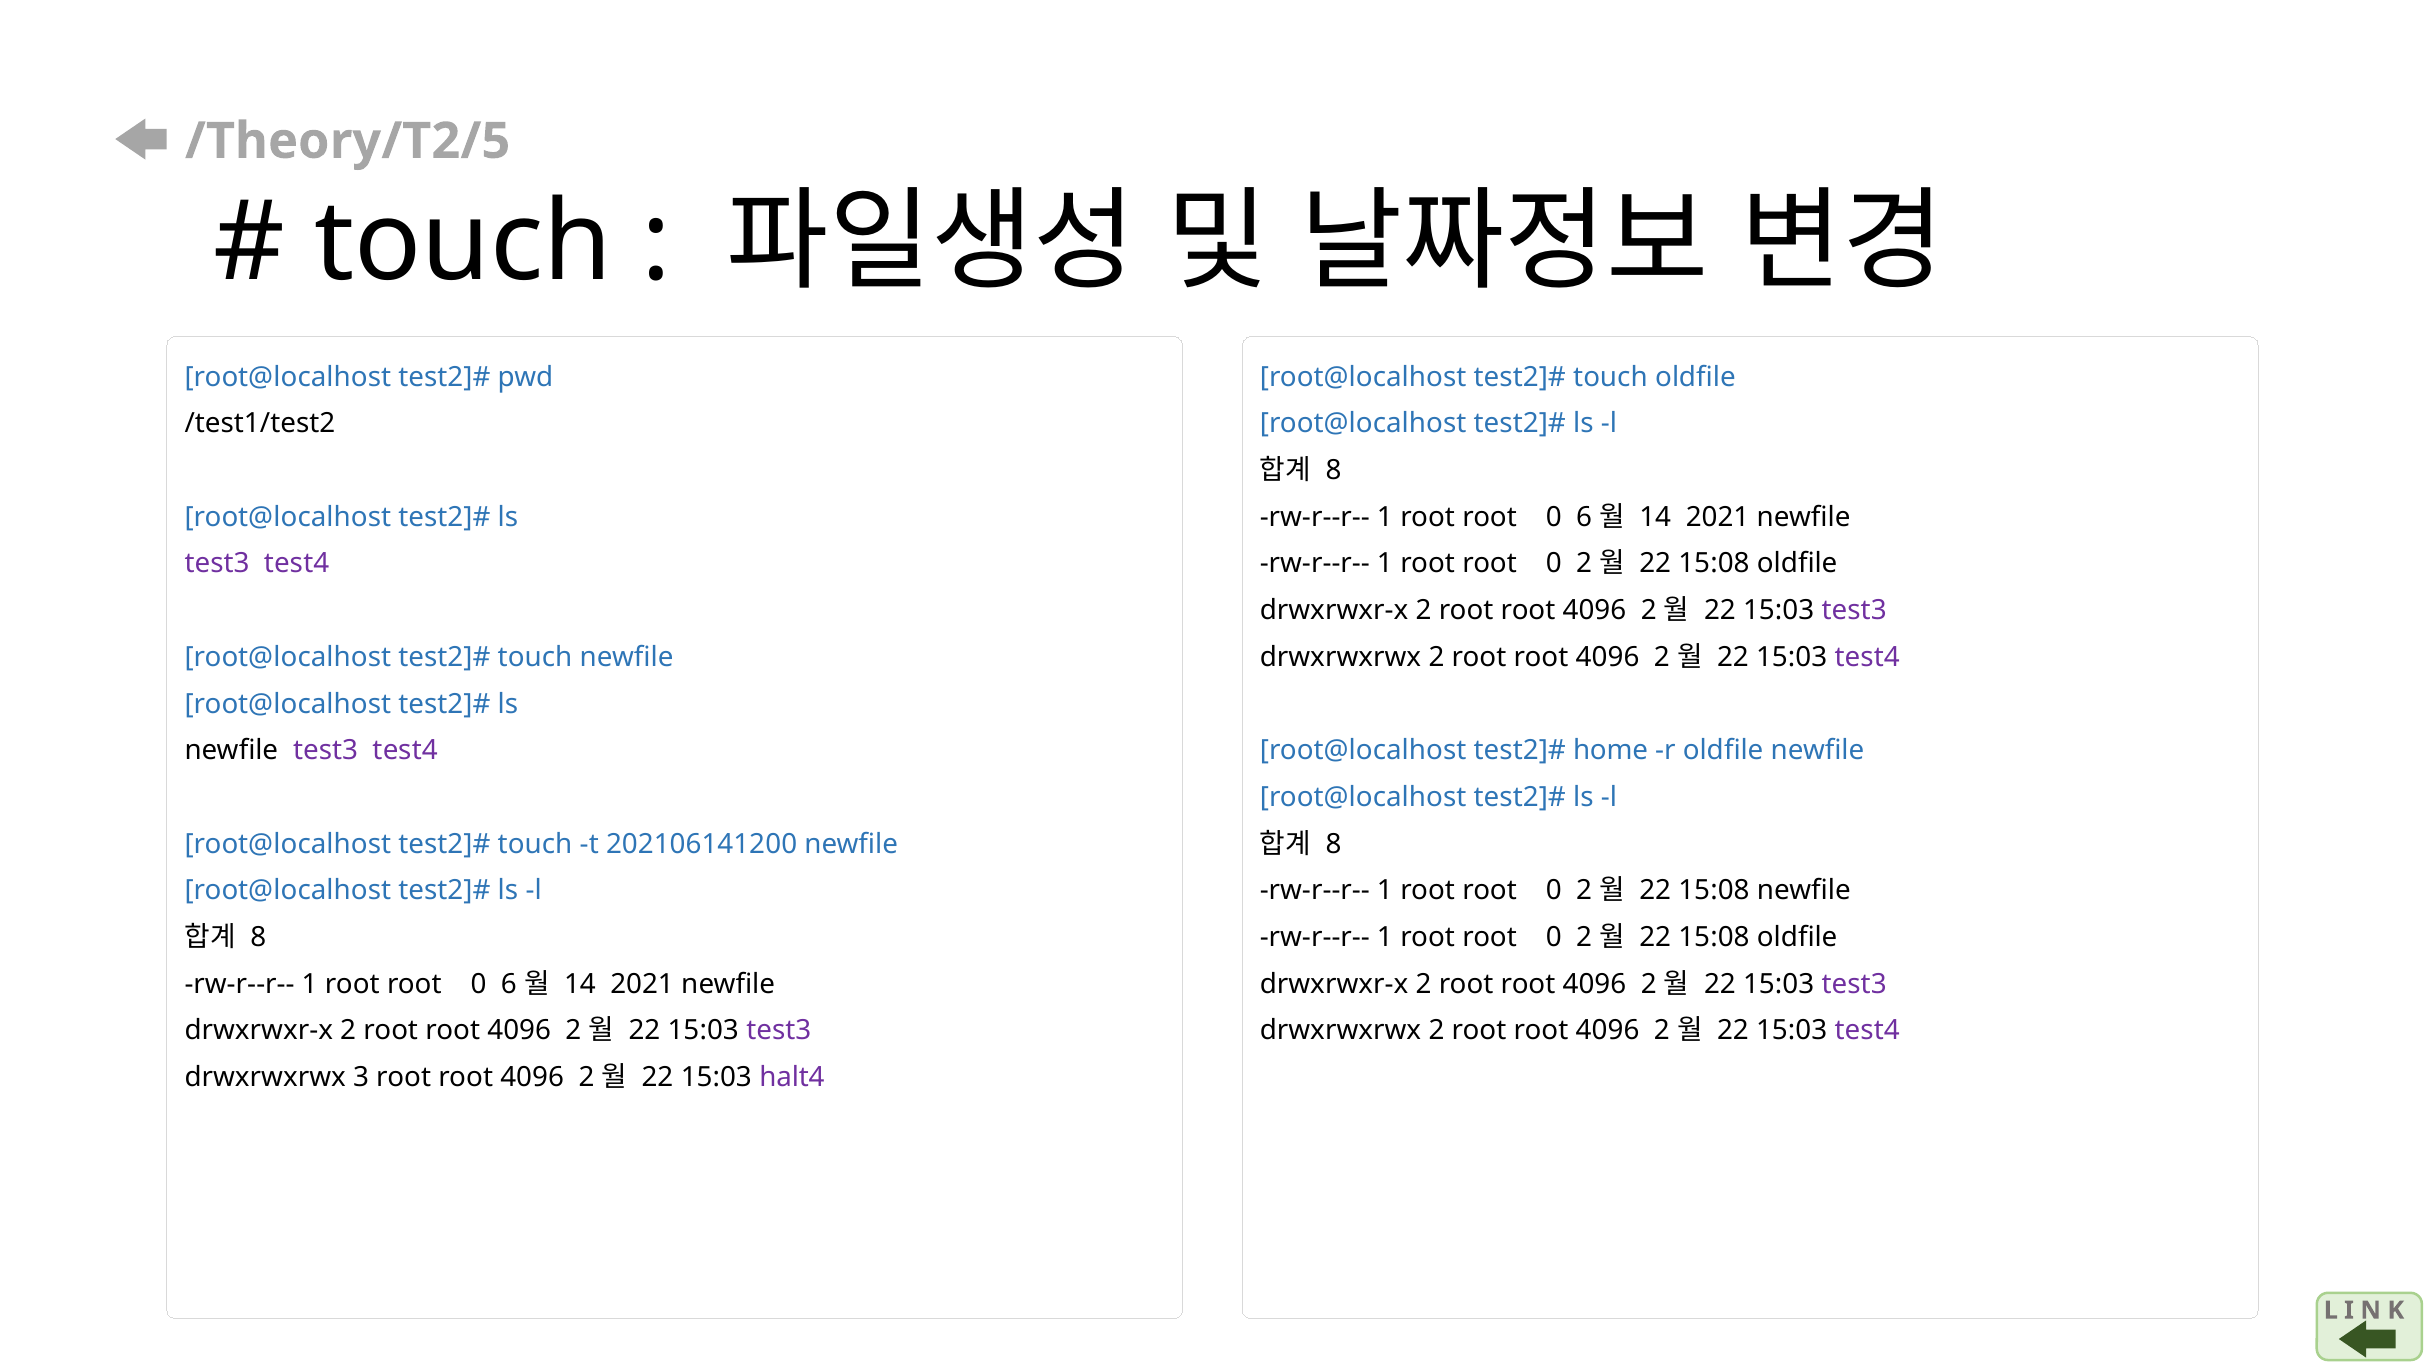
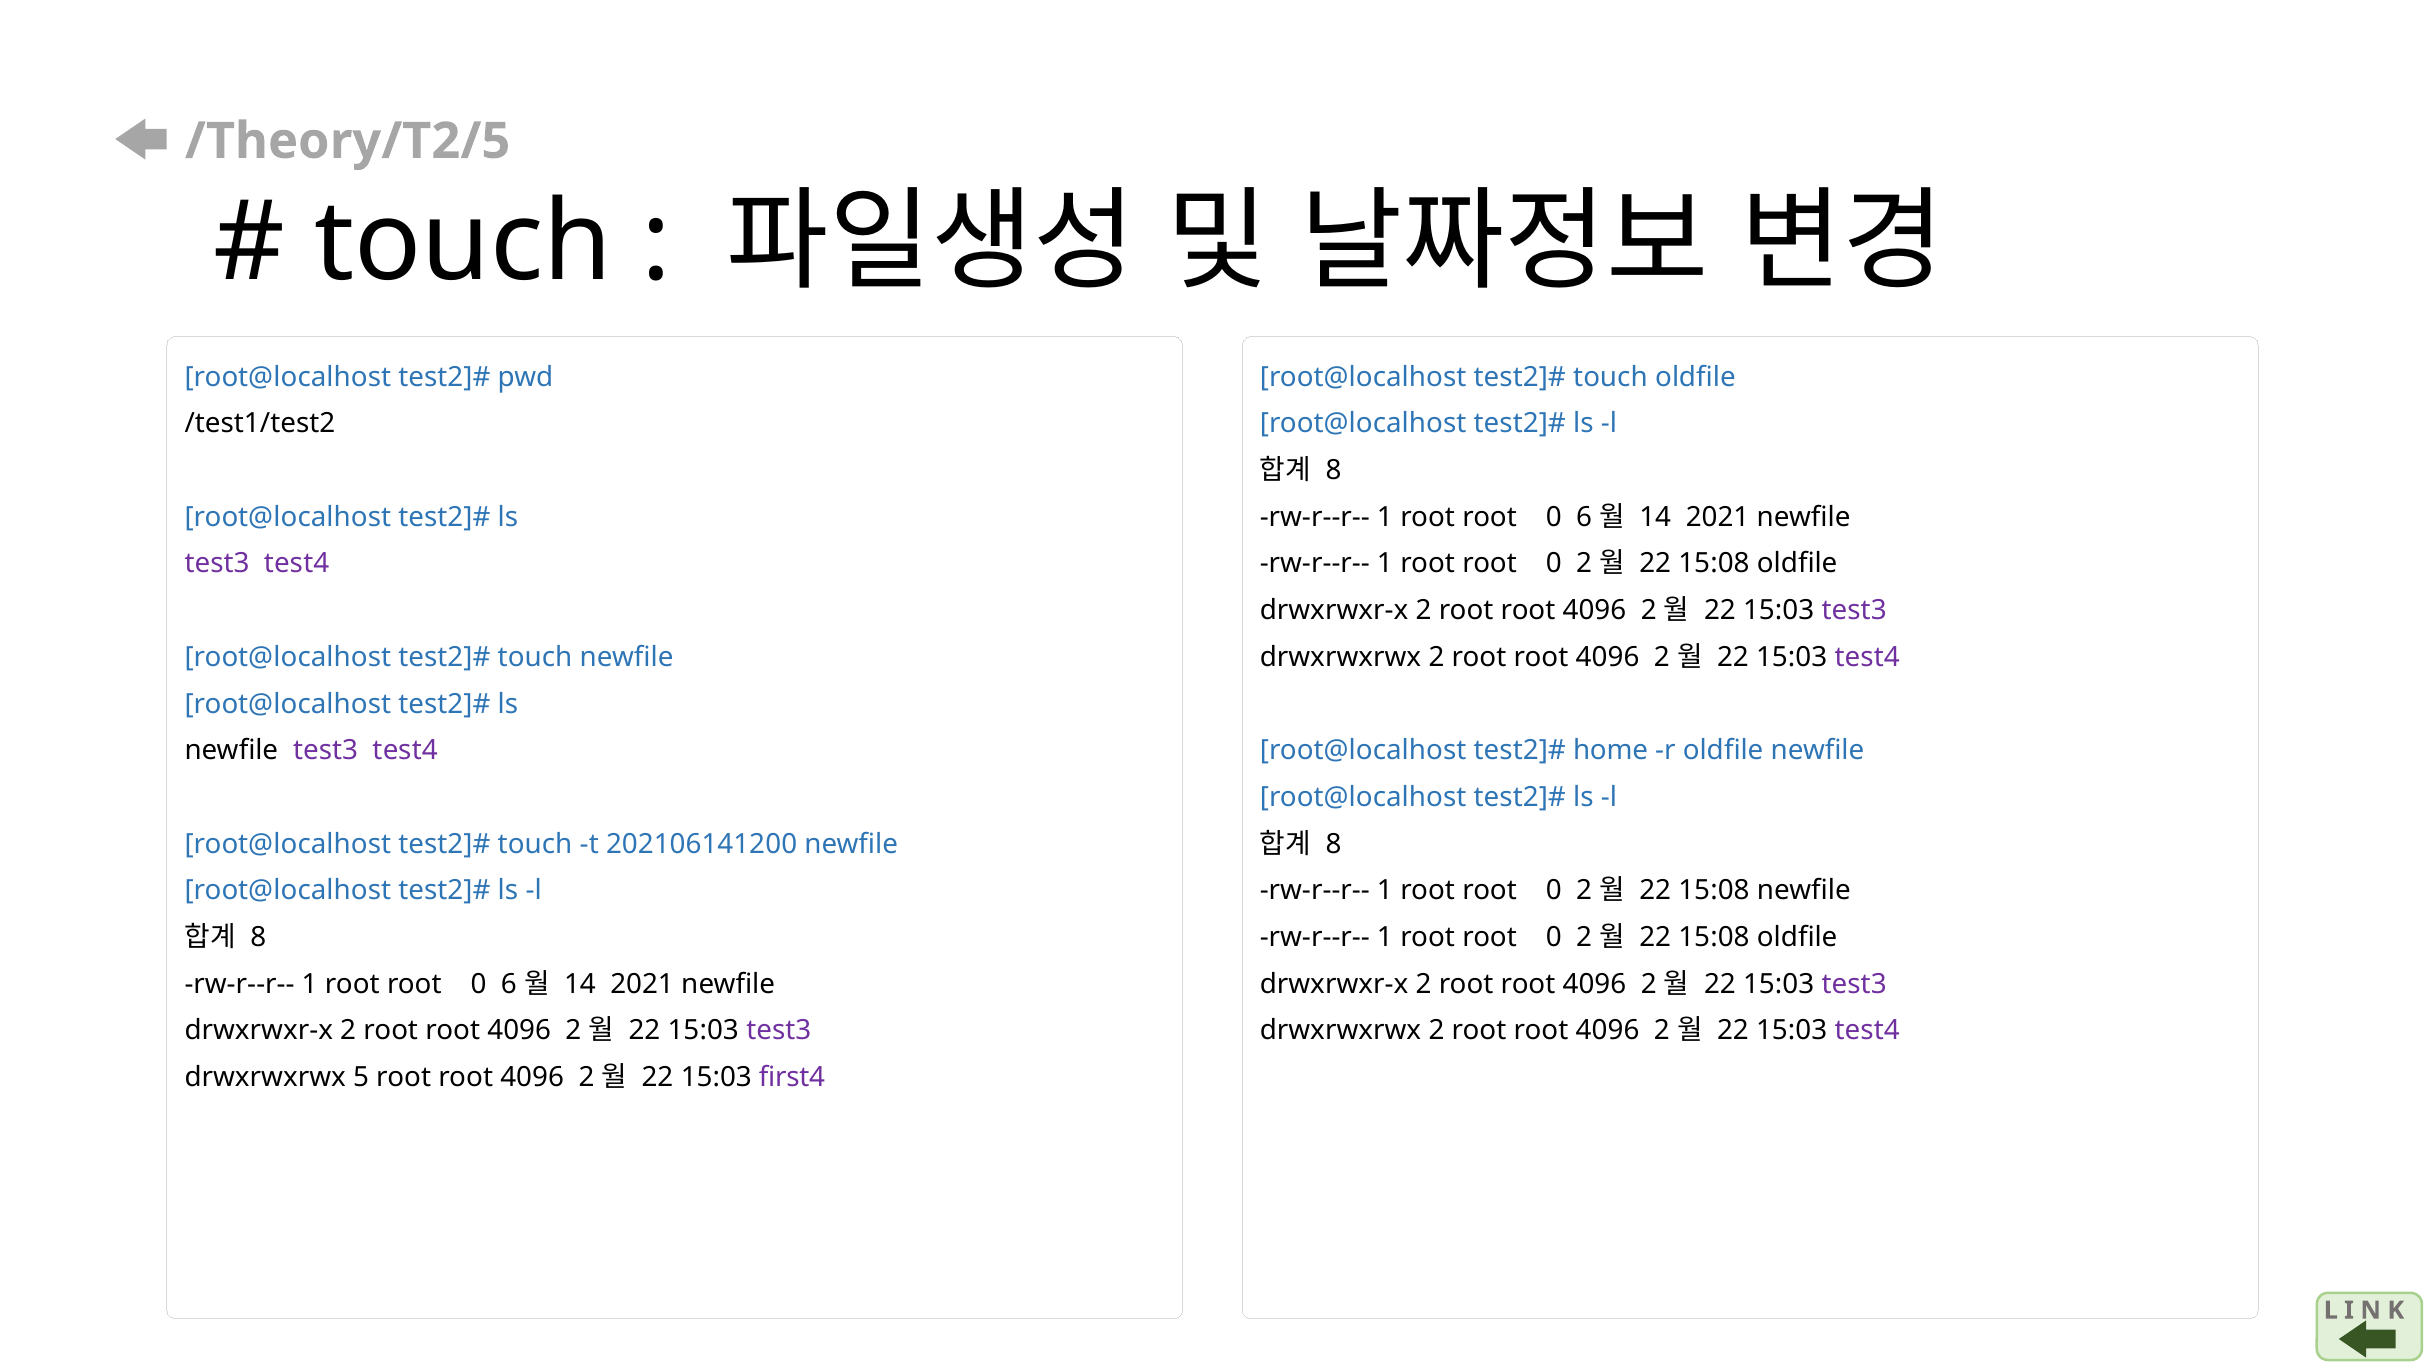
3: 3 -> 5 (361, 1077)
halt4: halt4 -> first4 (792, 1077)
